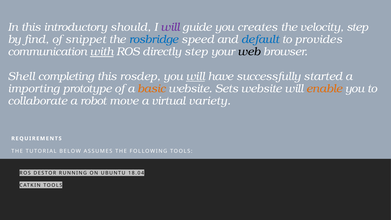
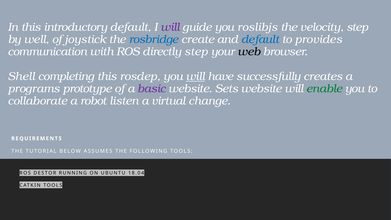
introductory should: should -> default (131, 27)
creates: creates -> roslibjs (257, 27)
find: find -> well (37, 39)
snippet: snippet -> joystick (86, 39)
speed: speed -> create (198, 39)
with underline: present -> none (102, 52)
started: started -> creates (323, 76)
importing: importing -> programs (34, 89)
basic colour: orange -> purple (152, 89)
enable colour: orange -> green (324, 89)
move: move -> listen (124, 101)
variety: variety -> change (210, 101)
